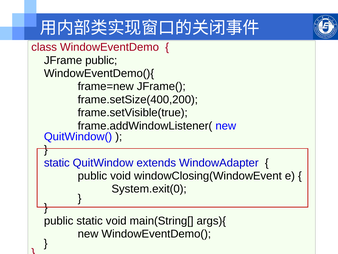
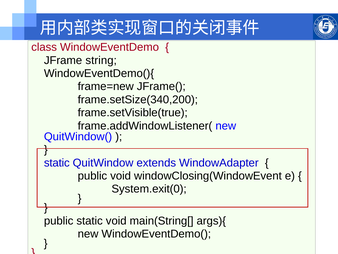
JFrame public: public -> string (101, 60)
frame.setSize(400,200: frame.setSize(400,200 -> frame.setSize(340,200 (138, 99)
